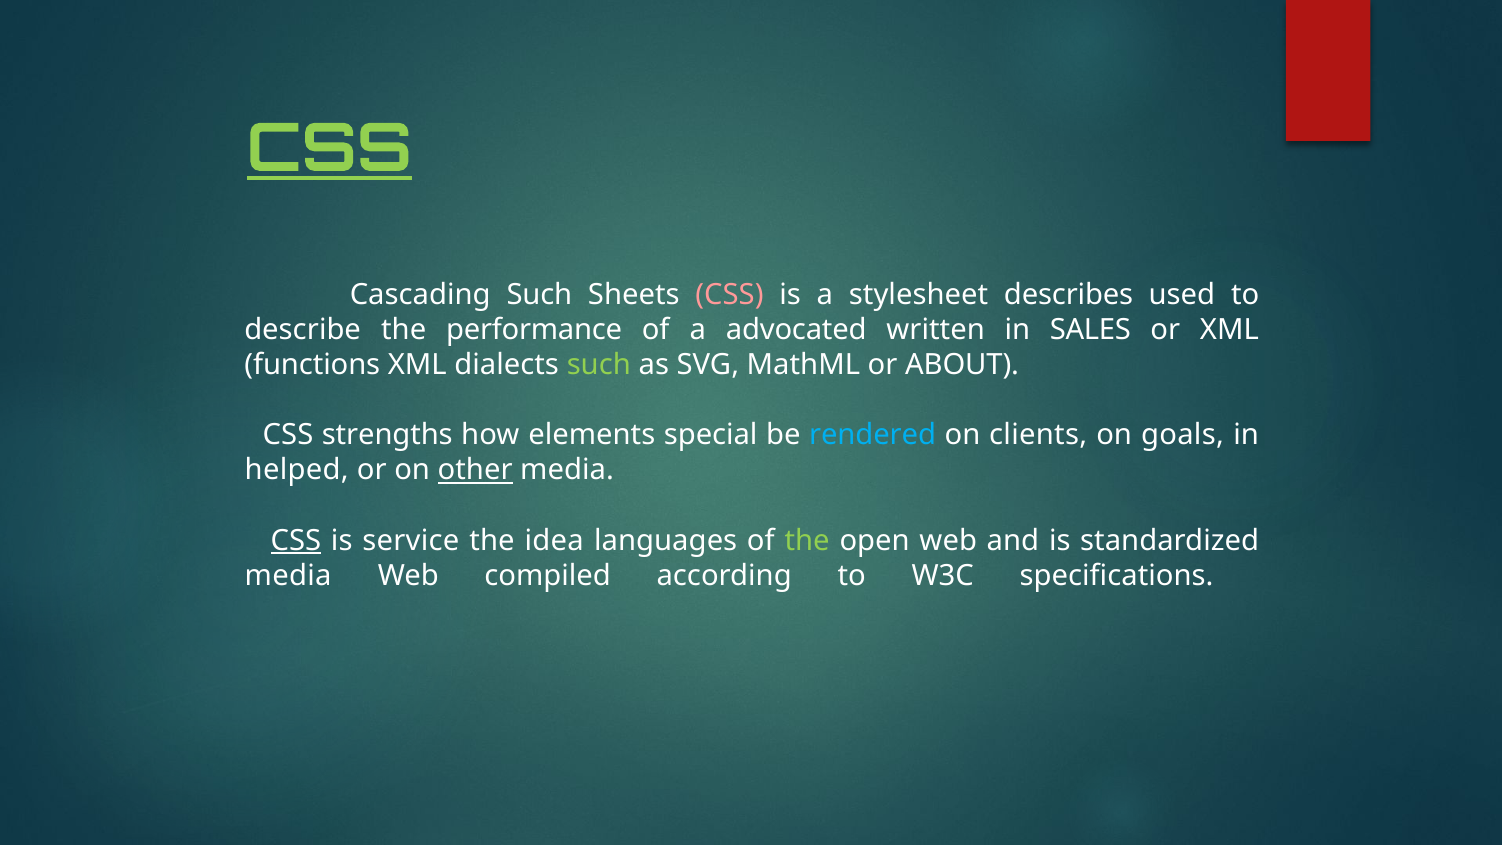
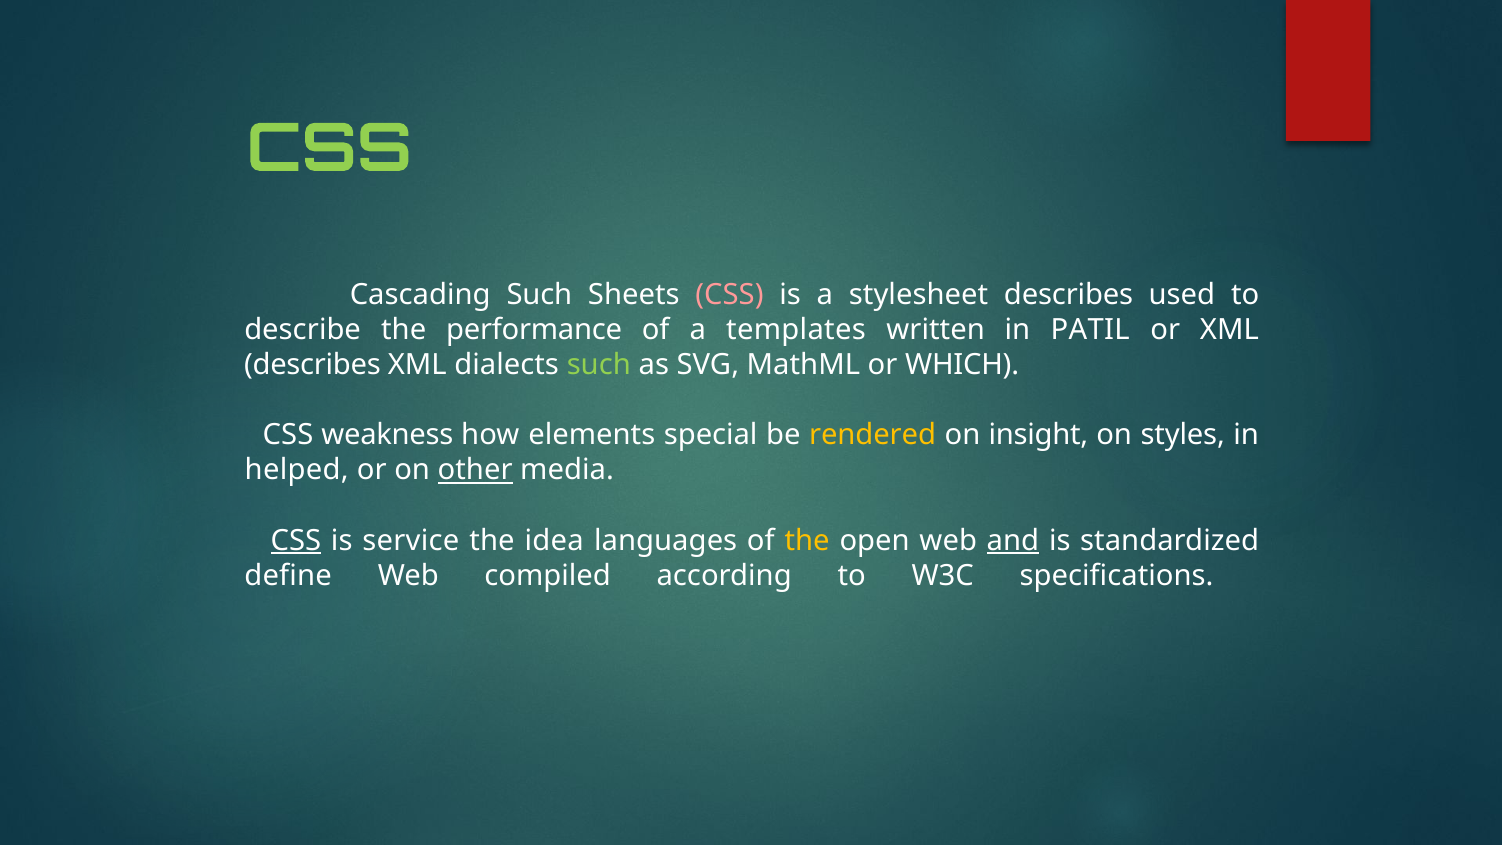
CSS underline: present -> none (329, 149)
advocated: advocated -> templates (796, 330)
SALES: SALES -> PATIL (1090, 330)
functions: functions -> describes (312, 365)
ABOUT: ABOUT -> WHICH (962, 365)
strengths: strengths -> weakness (387, 435)
rendered colour: light blue -> yellow (873, 435)
clients: clients -> insight (1038, 435)
goals: goals -> styles (1183, 435)
the colour: light green -> yellow (807, 540)
and underline: none -> present (1013, 540)
media: media -> define (288, 575)
